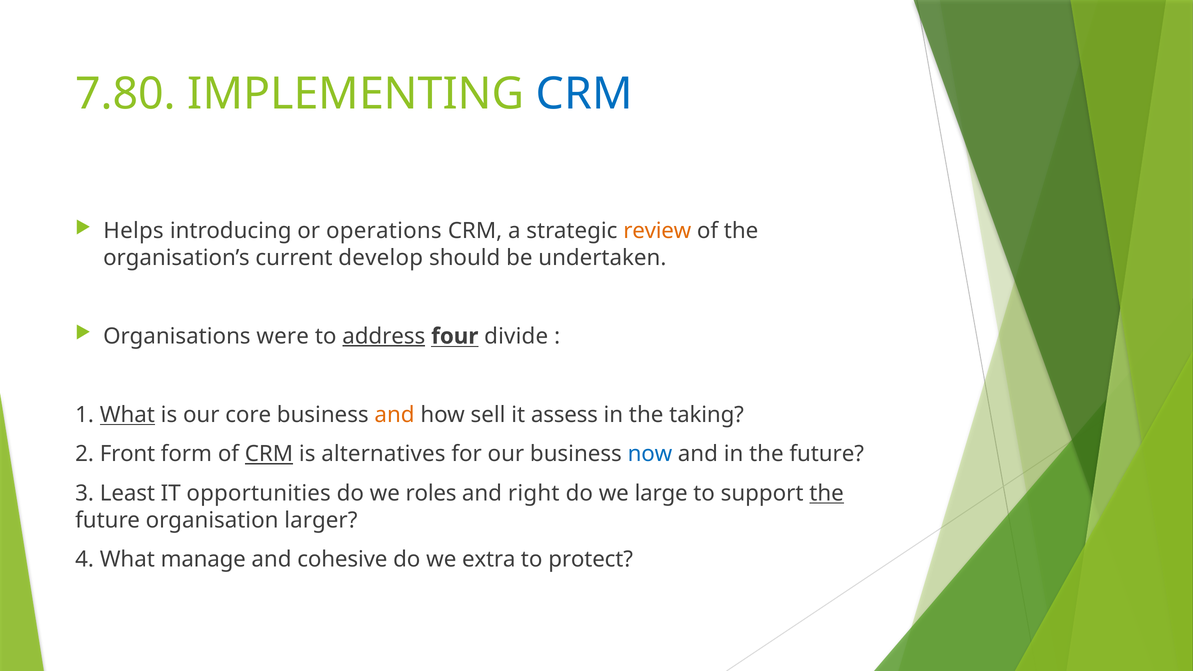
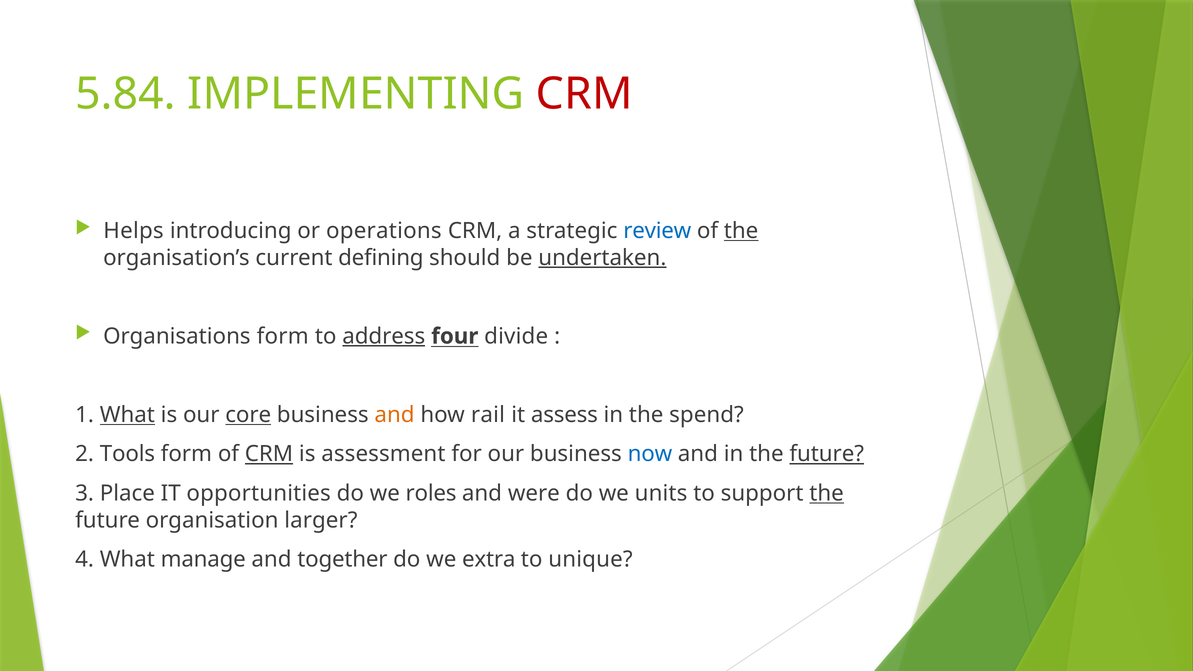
7.80: 7.80 -> 5.84 (126, 94)
CRM colour: blue -> red (584, 94)
review colour: orange -> blue (657, 231)
the underline: none -> present (741, 231)
develop: develop -> defining (381, 258)
undertaken underline: none -> present (602, 258)
Organisations were: were -> form (283, 336)
core underline: none -> present (248, 415)
sell: sell -> rail (488, 415)
taking: taking -> spend (707, 415)
Front: Front -> Tools (127, 454)
alternatives: alternatives -> assessment (383, 454)
future underline: none -> present (827, 454)
Least: Least -> Place (127, 493)
right: right -> were (534, 493)
large: large -> units (661, 493)
cohesive: cohesive -> together (342, 560)
protect: protect -> unique (590, 560)
